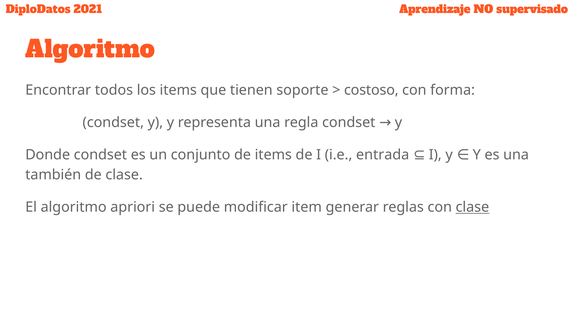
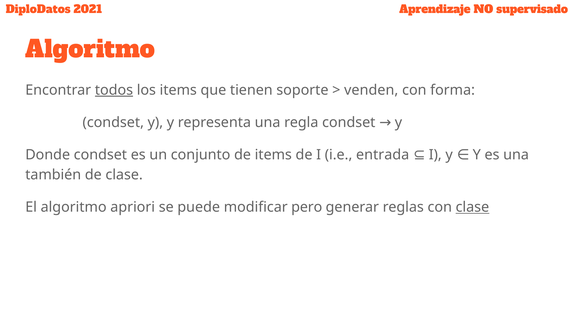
todos underline: none -> present (114, 90)
costoso: costoso -> venden (371, 90)
item: item -> pero (307, 207)
